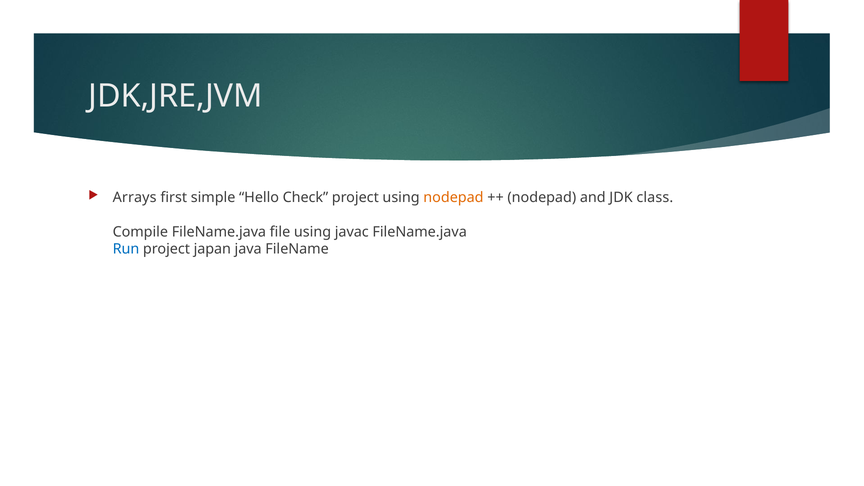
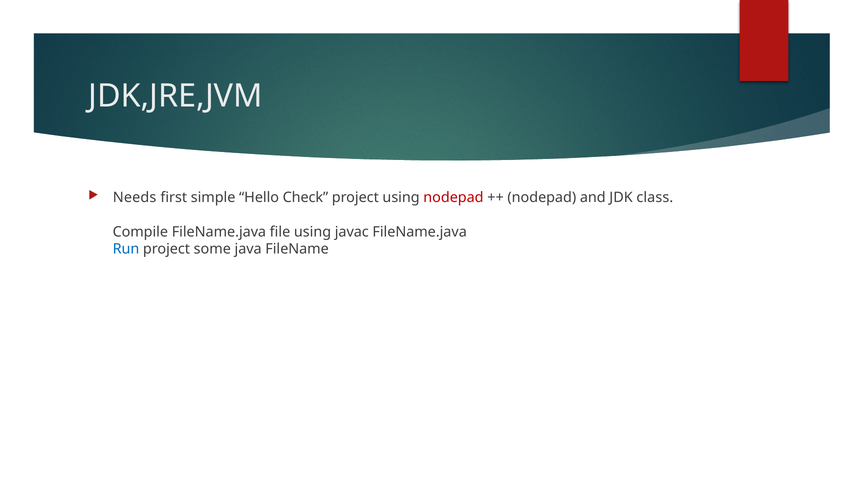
Arrays: Arrays -> Needs (135, 197)
nodepad colour: orange -> red (453, 197)
japan: japan -> some (212, 249)
